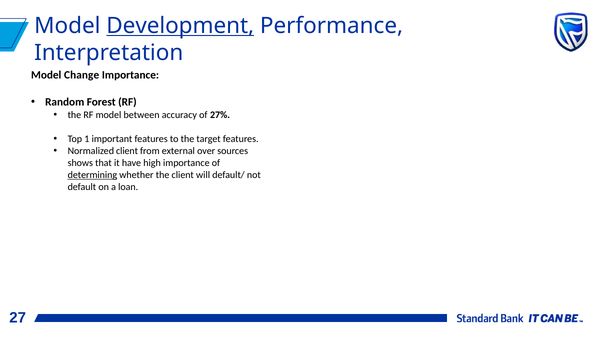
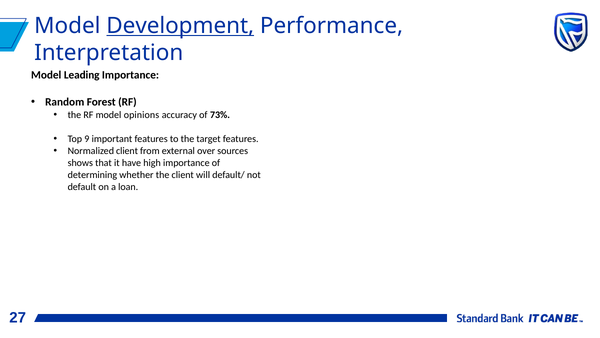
Change: Change -> Leading (82, 75)
between: between -> opinions (141, 115)
27%: 27% -> 73% (220, 115)
1: 1 -> 9 (87, 139)
determining underline: present -> none (92, 175)
